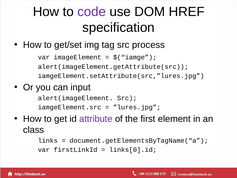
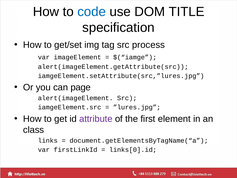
code colour: purple -> blue (92, 12)
HREF: HREF -> TITLE (187, 12)
input: input -> page (81, 87)
